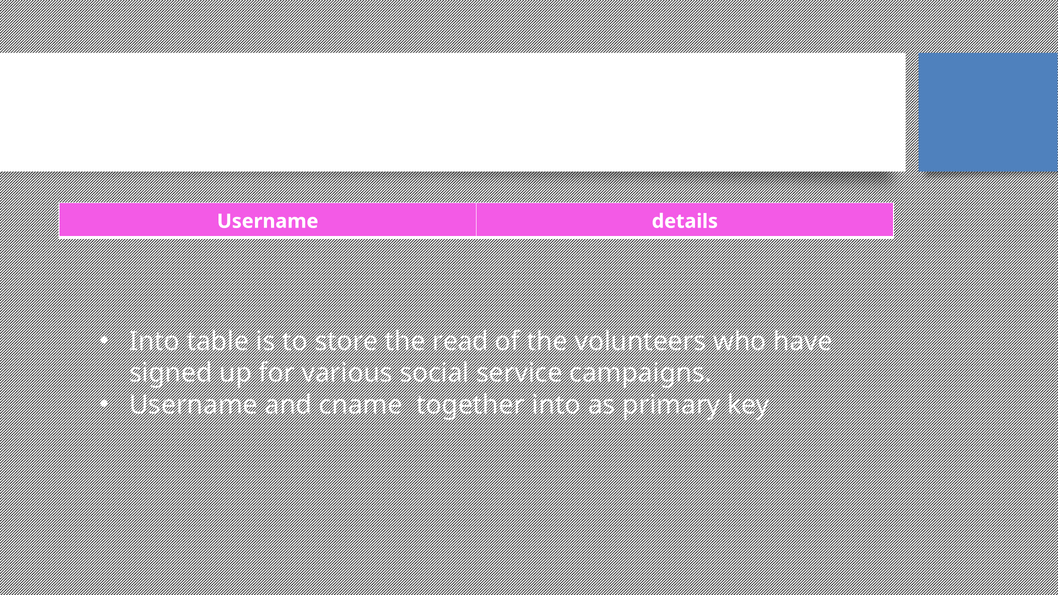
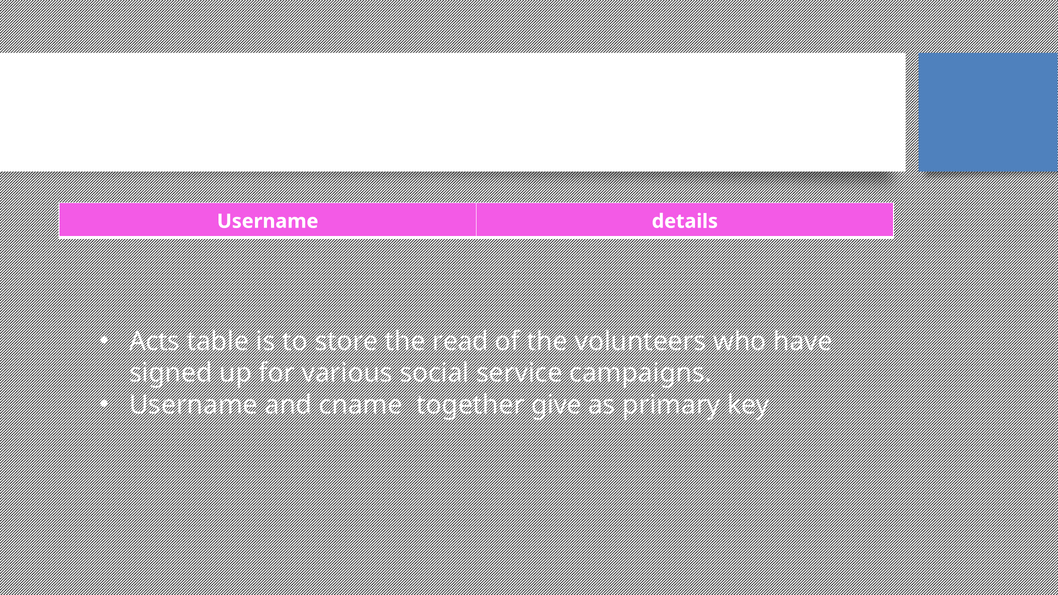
Into: Into -> Acts (155, 341)
together into: into -> give (557, 405)
